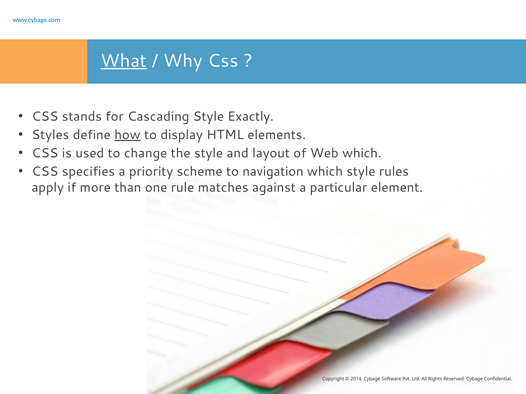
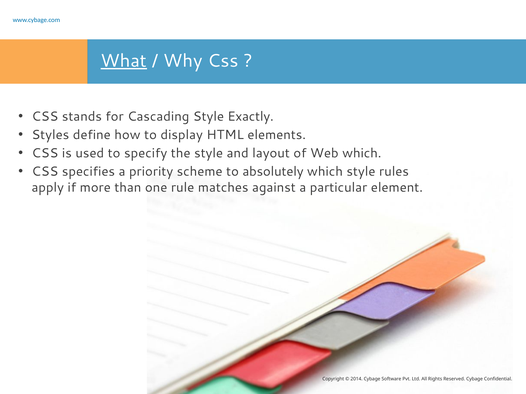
how underline: present -> none (127, 135)
change: change -> specify (146, 153)
navigation: navigation -> absolutely (273, 172)
